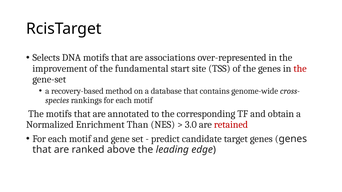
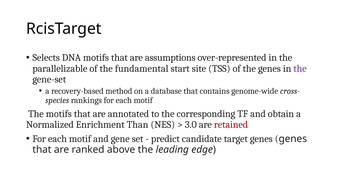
associations: associations -> assumptions (170, 58)
improvement: improvement -> parallelizable (60, 69)
the colour: red -> purple (300, 69)
